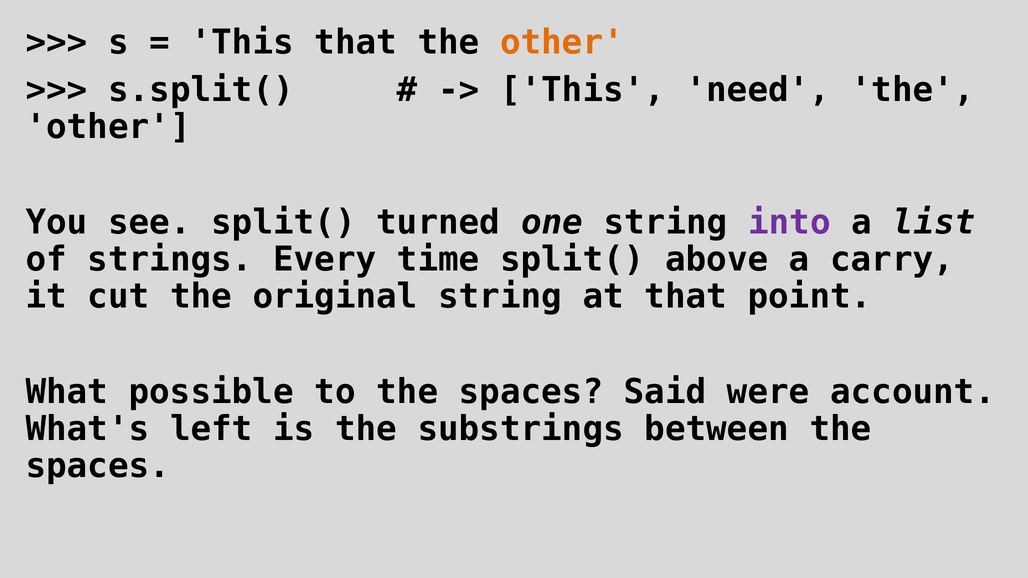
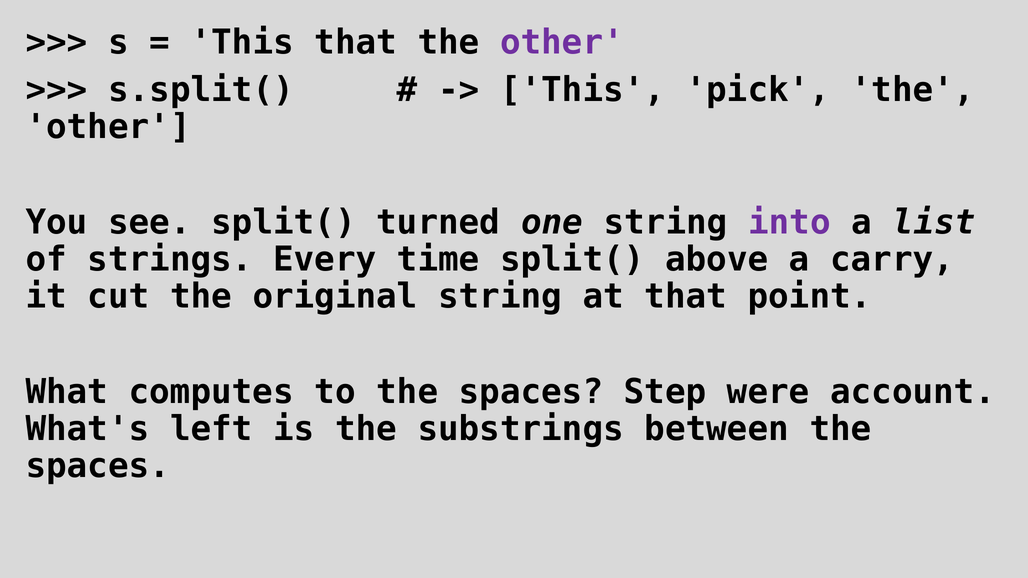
other colour: orange -> purple (562, 42)
need: need -> pick (758, 90)
possible: possible -> computes (211, 392)
Said: Said -> Step (665, 392)
